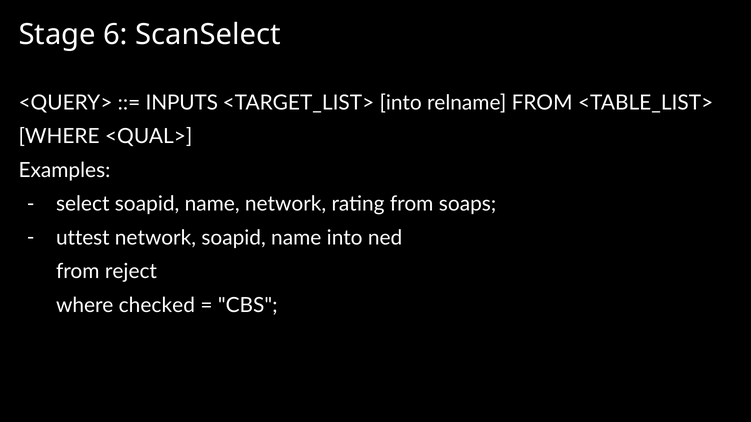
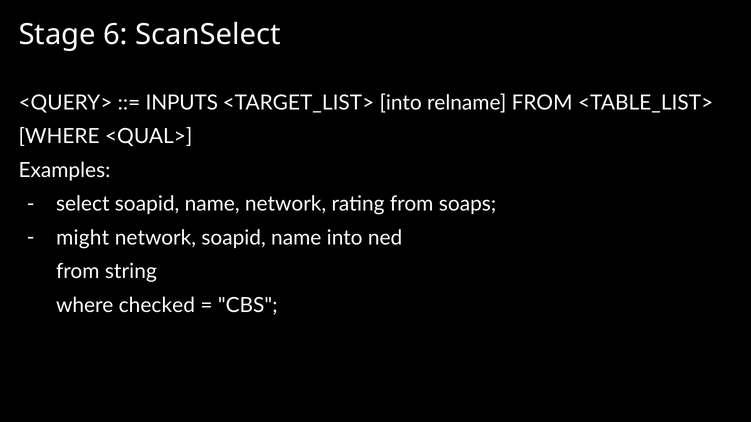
uttest: uttest -> might (83, 238)
reject: reject -> string (131, 272)
